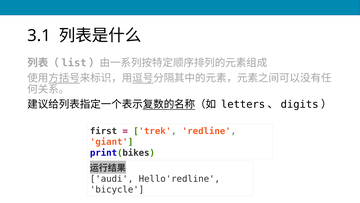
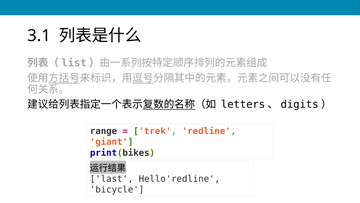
first: first -> range (104, 131)
audi: audi -> last (112, 179)
